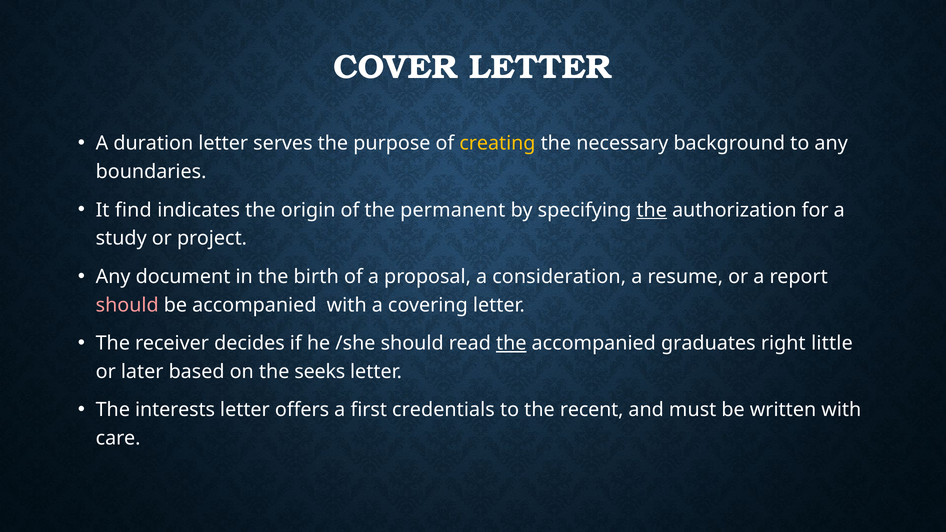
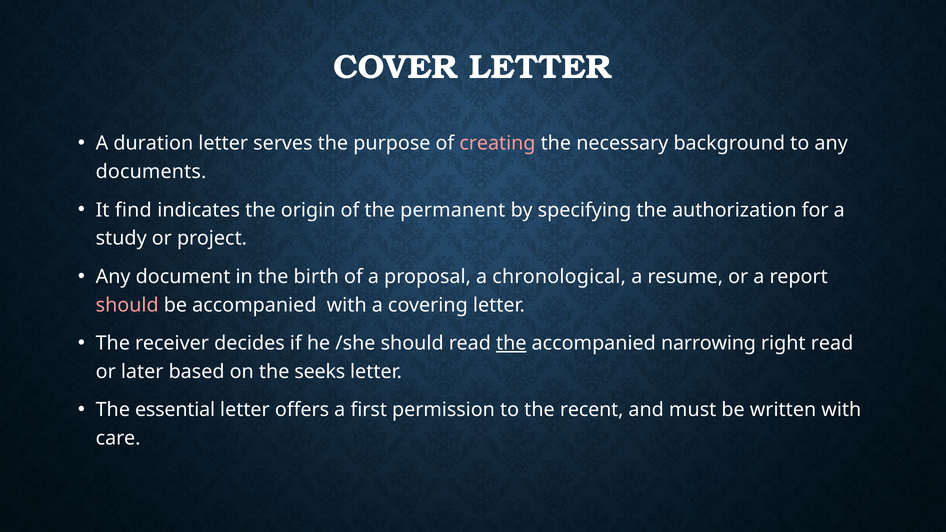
creating colour: yellow -> pink (497, 143)
boundaries: boundaries -> documents (151, 172)
the underline: present -> none (652, 210)
consideration: consideration -> chronological (559, 277)
graduates: graduates -> narrowing (708, 343)
right little: little -> read (832, 343)
interests: interests -> essential (175, 410)
credentials: credentials -> permission (444, 410)
